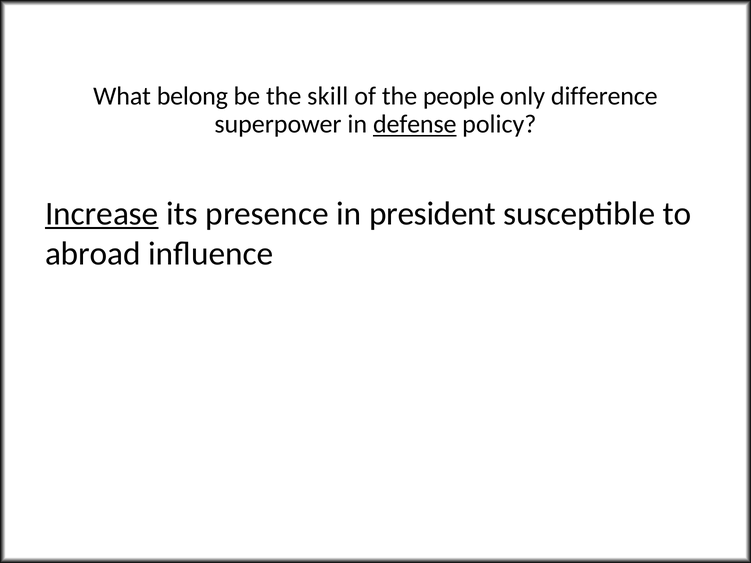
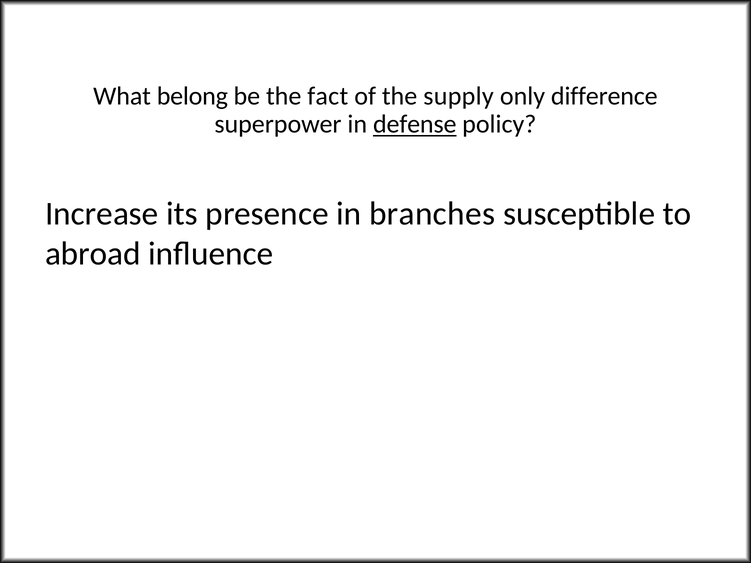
skill: skill -> fact (328, 96)
people: people -> supply (459, 96)
Increase underline: present -> none (102, 214)
president: president -> branches (432, 214)
